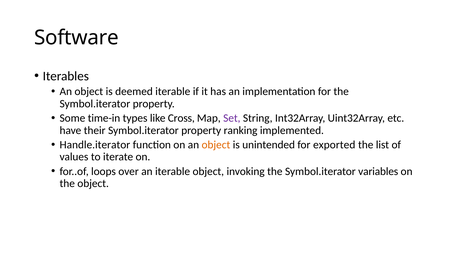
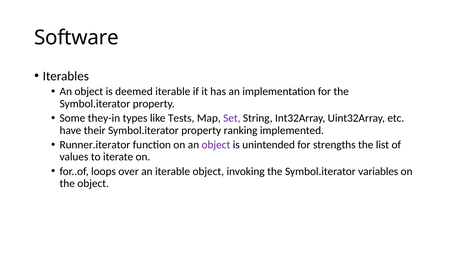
time-in: time-in -> they-in (104, 118)
Cross: Cross -> Tests (181, 118)
Handle.iterator: Handle.iterator -> Runner.iterator (95, 145)
object colour: orange -> purple (216, 145)
exported: exported -> strengths (334, 145)
